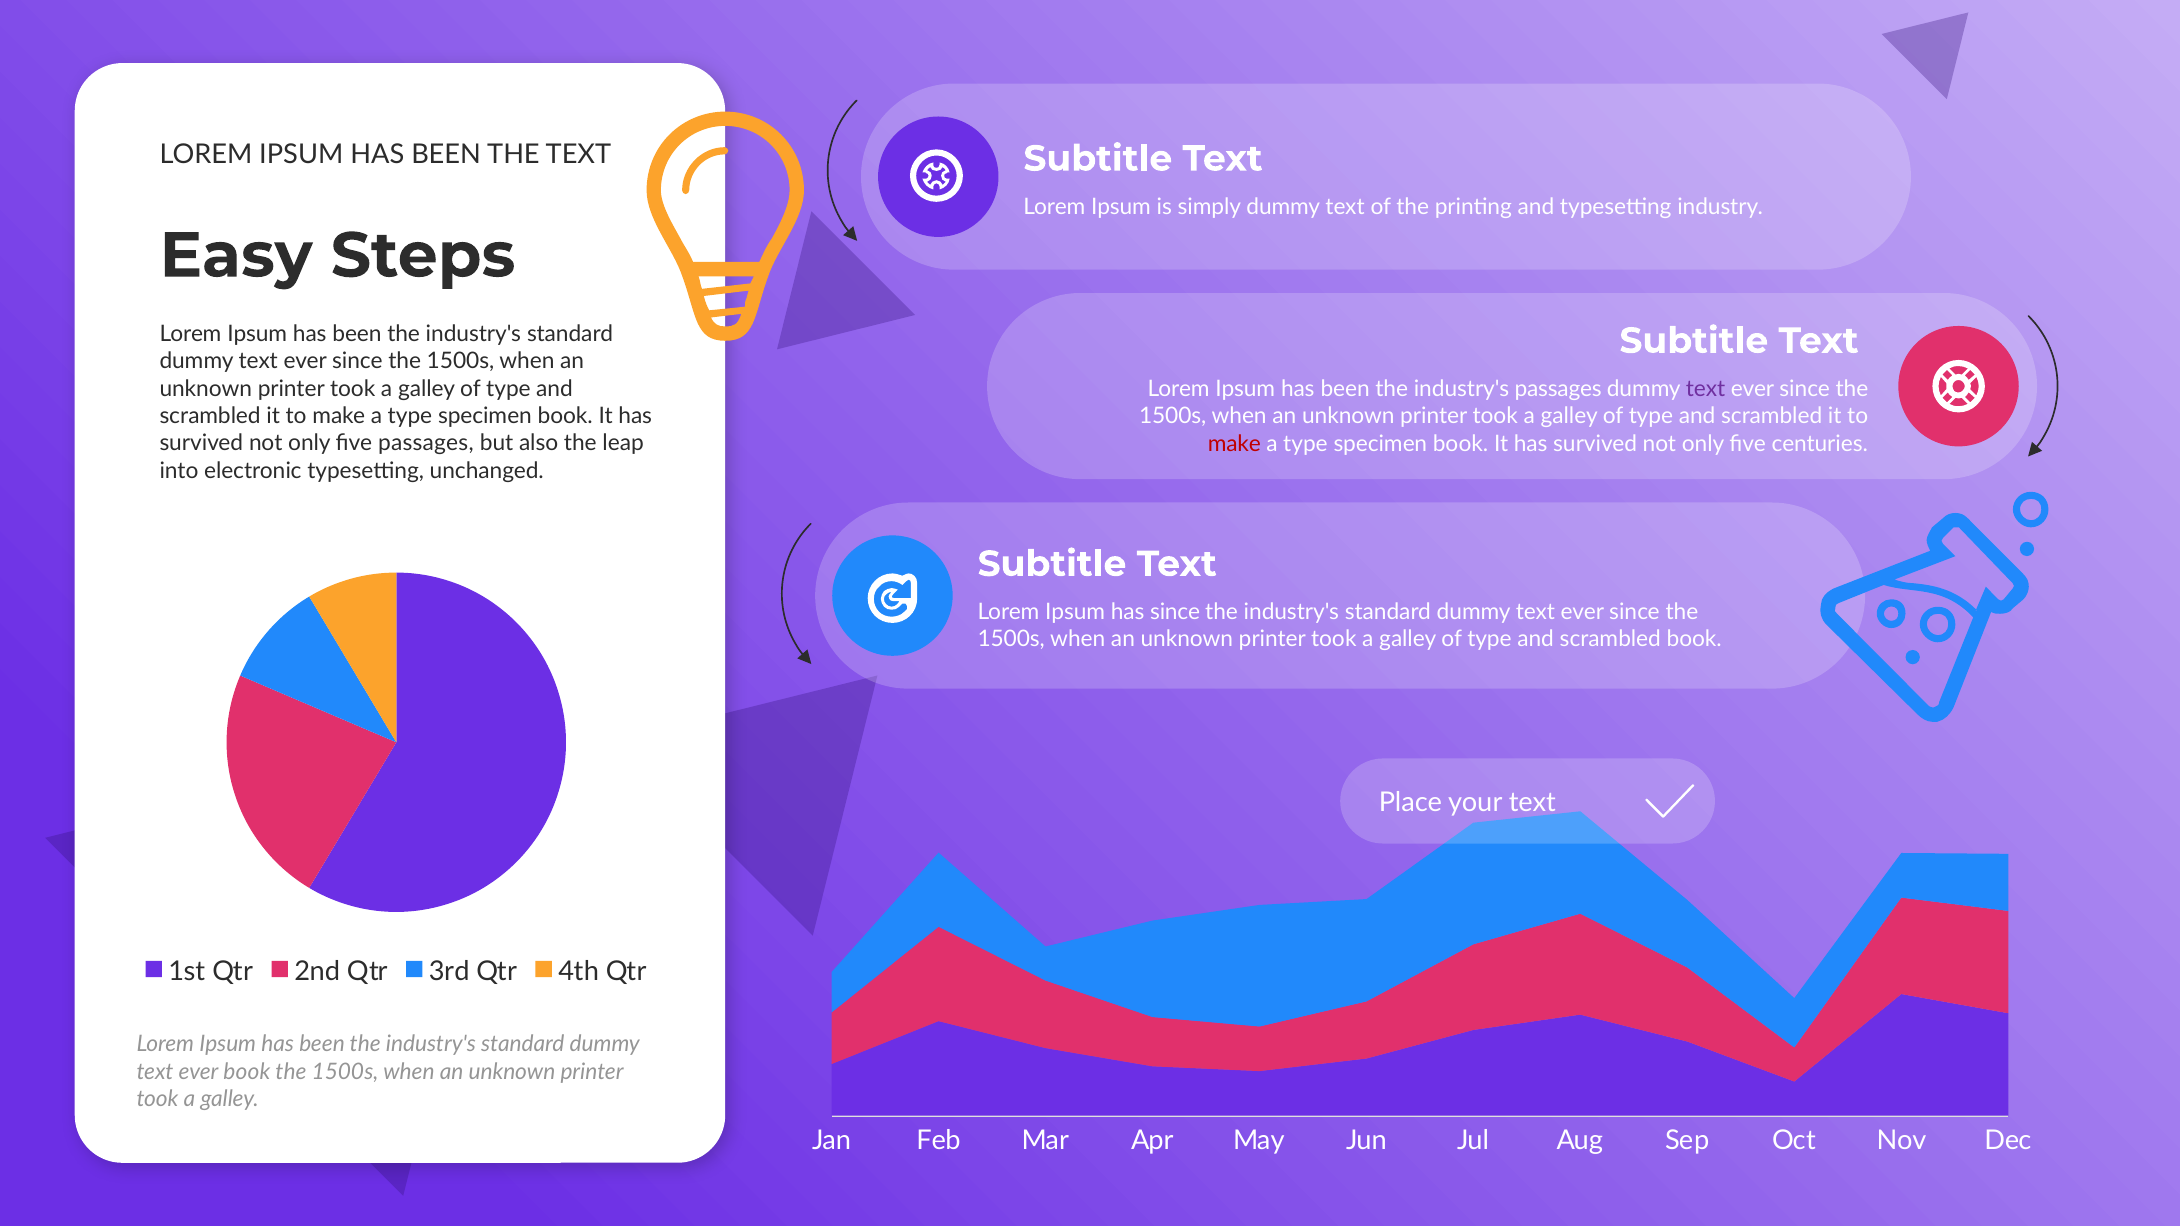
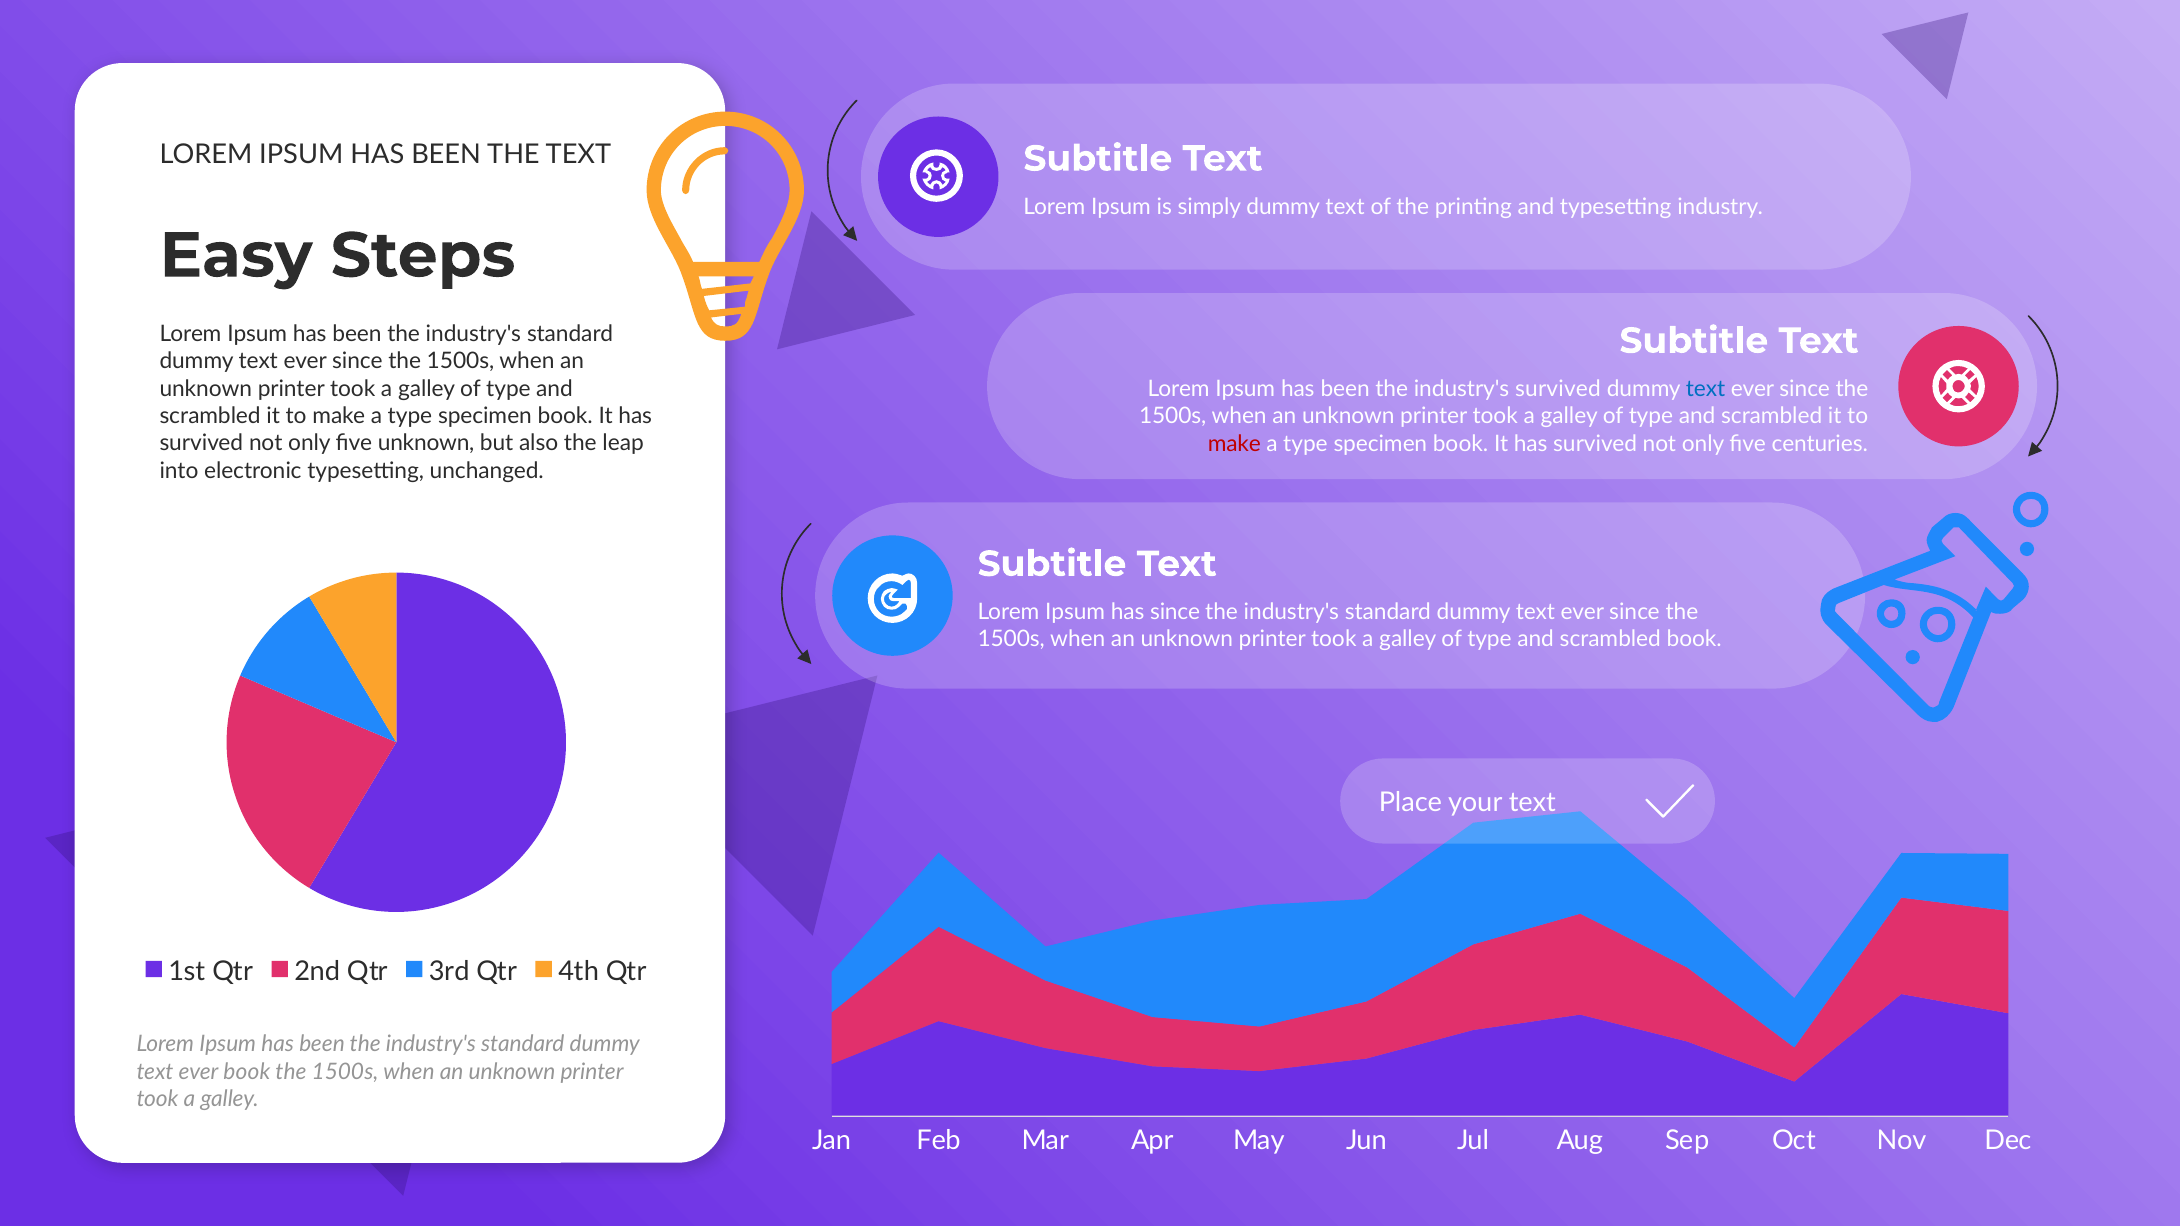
industry's passages: passages -> survived (1558, 389)
text colour: purple -> blue (1706, 389)
five passages: passages -> unknown (426, 443)
